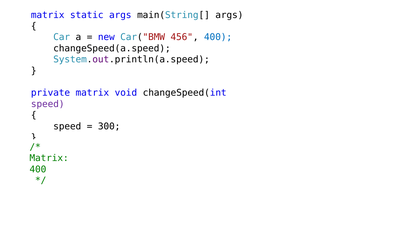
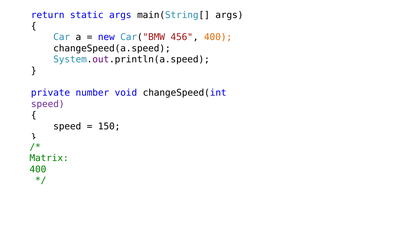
matrix: matrix -> return (48, 15)
400 colour: blue -> orange (218, 37)
private matrix: matrix -> number (92, 93)
300: 300 -> 150 (109, 127)
